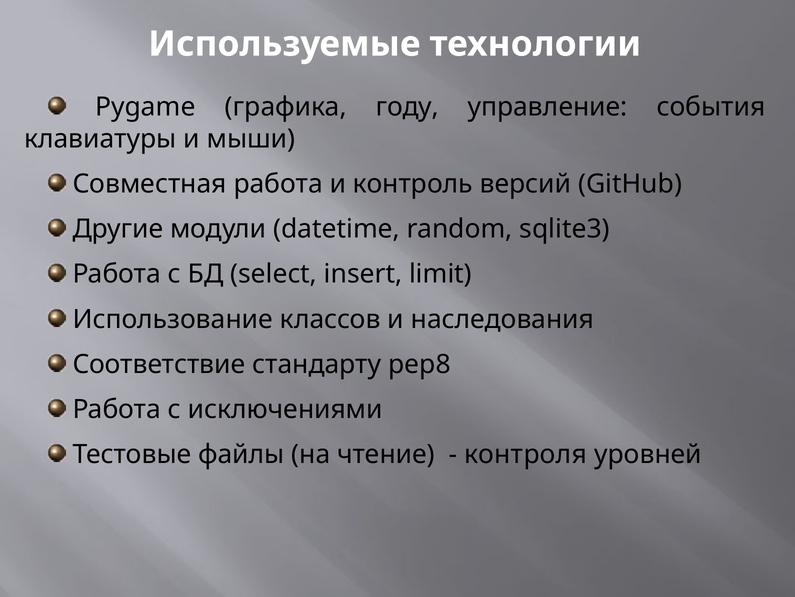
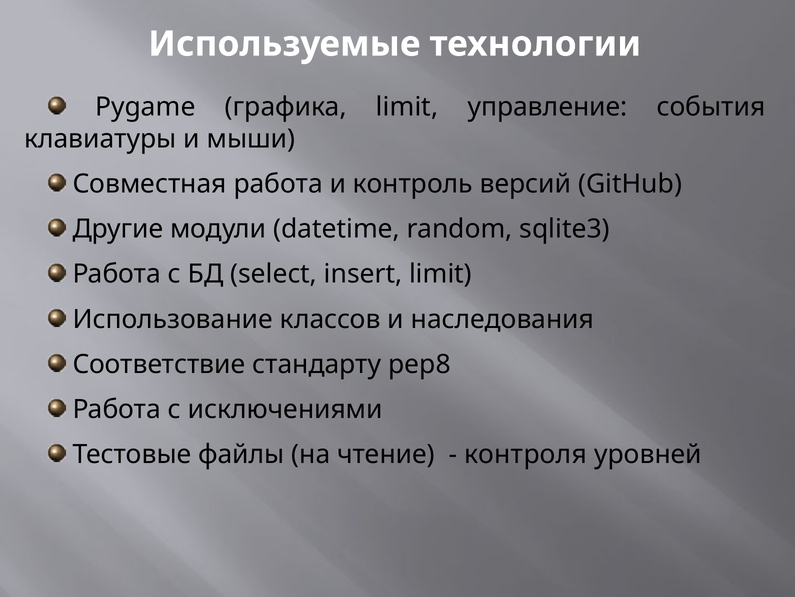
графика году: году -> limit (407, 107)
